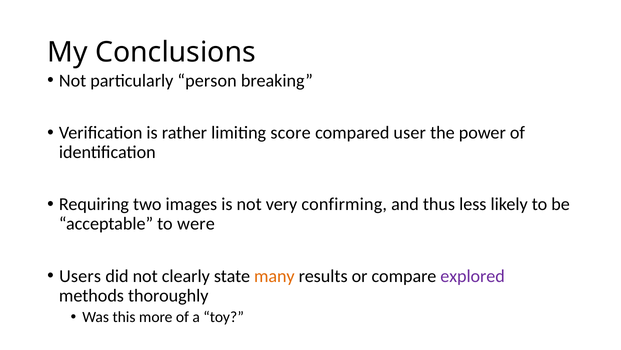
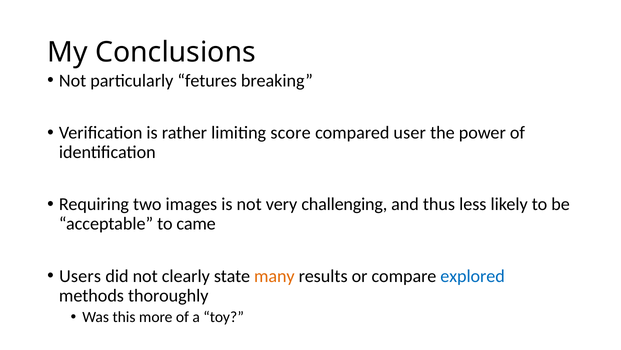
person: person -> fetures (207, 81)
confirming: confirming -> challenging (344, 204)
were: were -> came (196, 224)
explored colour: purple -> blue (473, 276)
